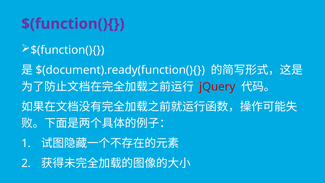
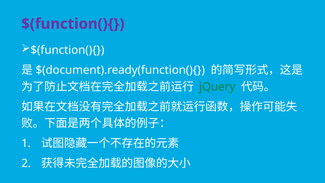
jQuery colour: red -> green (217, 87)
